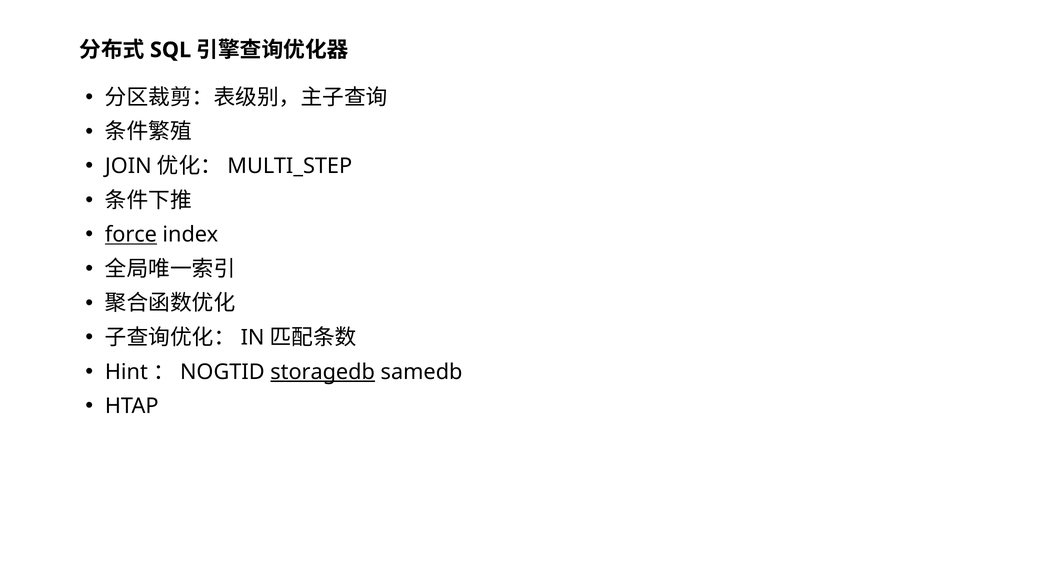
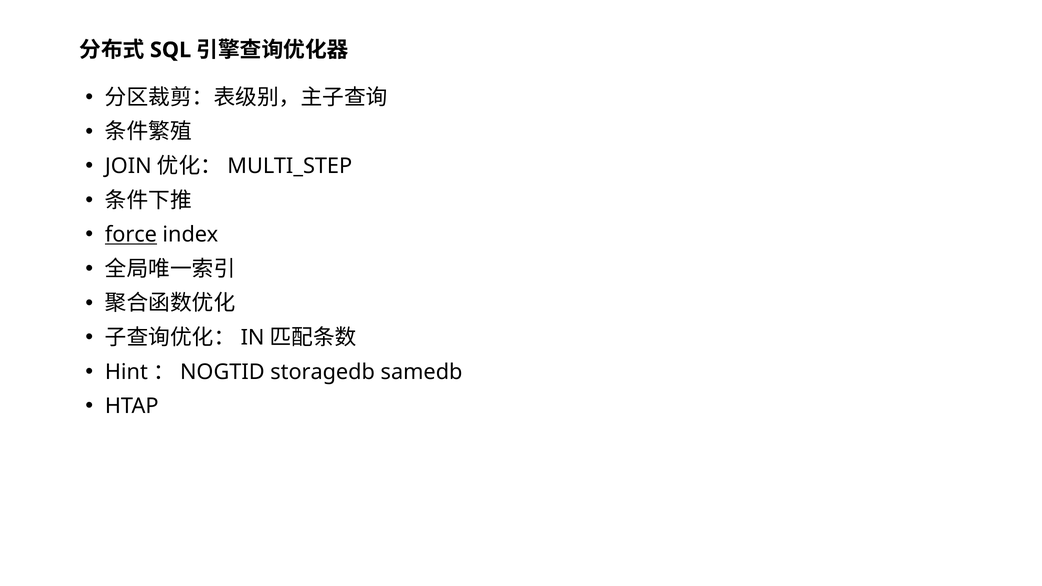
storagedb underline: present -> none (323, 372)
